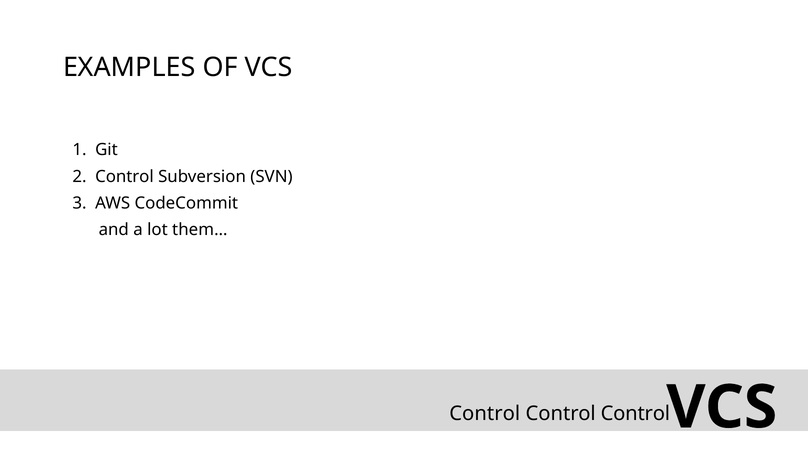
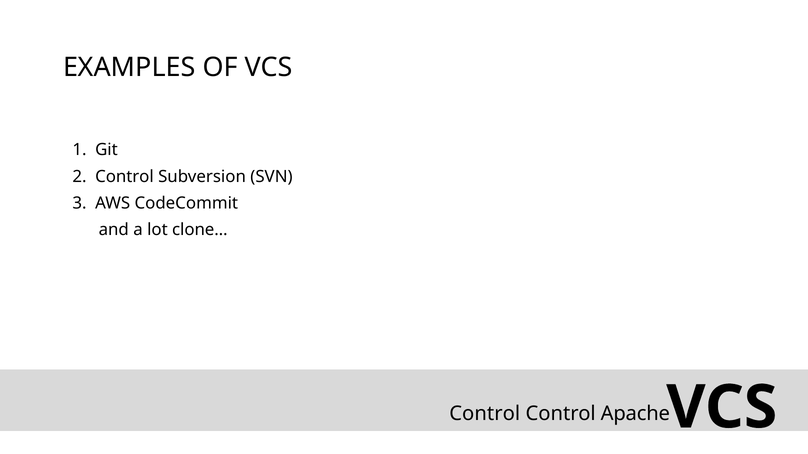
them…: them… -> clone… (200, 230)
Control: Control -> Apache (635, 414)
